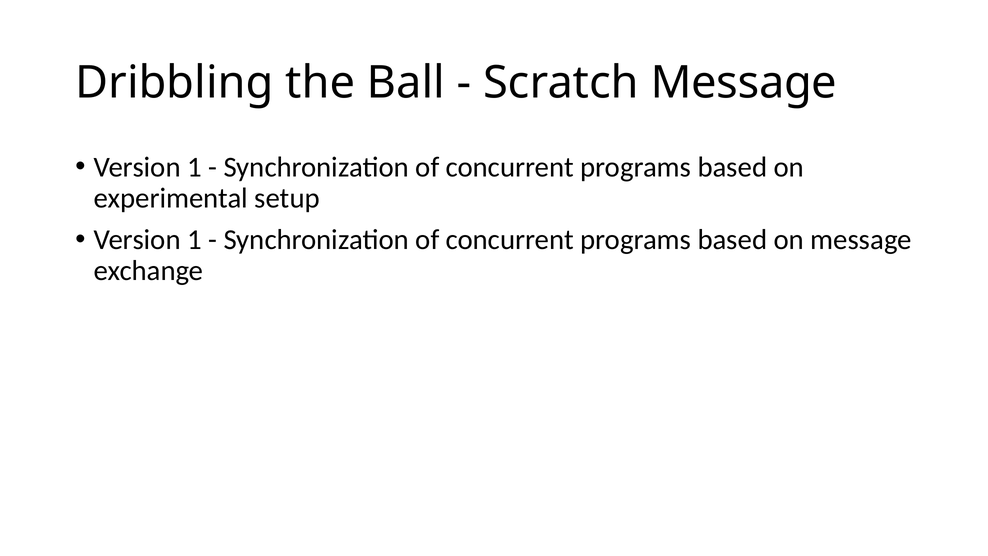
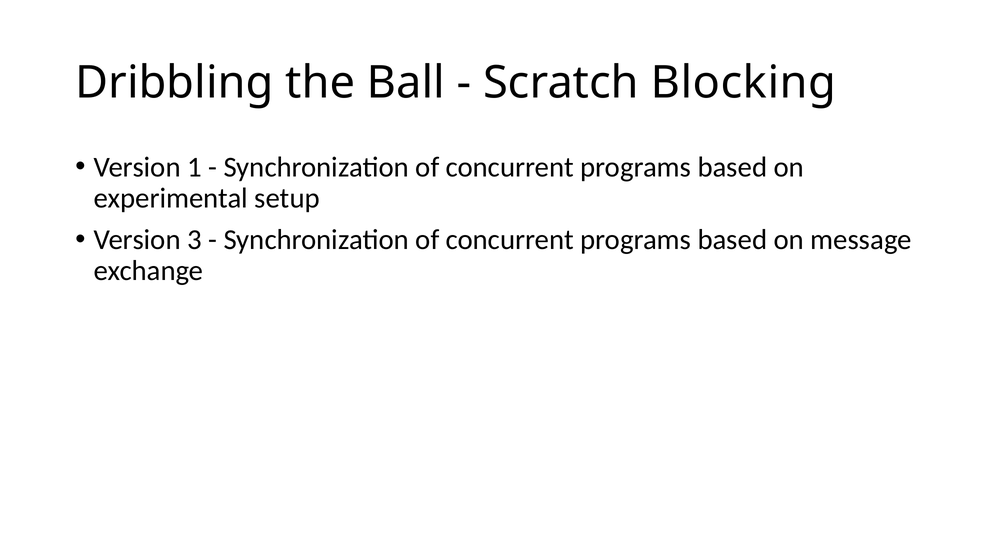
Scratch Message: Message -> Blocking (743, 83)
1: 1 -> 3 (194, 240)
